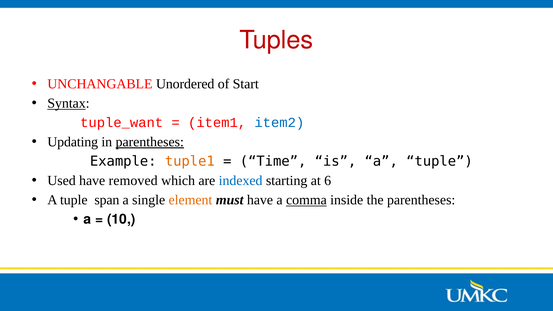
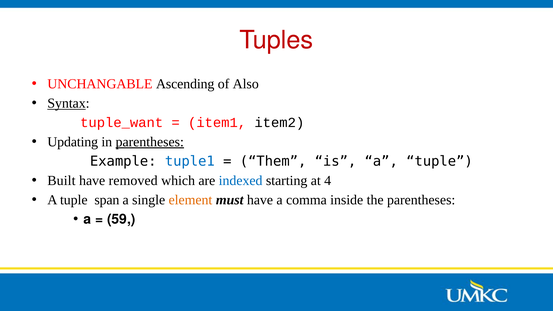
Unordered: Unordered -> Ascending (185, 84)
Start: Start -> Also (246, 84)
item2 colour: blue -> black (279, 123)
tuple1 colour: orange -> blue (190, 161)
Time: Time -> Them (273, 161)
Used: Used -> Built (61, 181)
6: 6 -> 4 (328, 181)
comma underline: present -> none (306, 200)
10: 10 -> 59 (121, 219)
